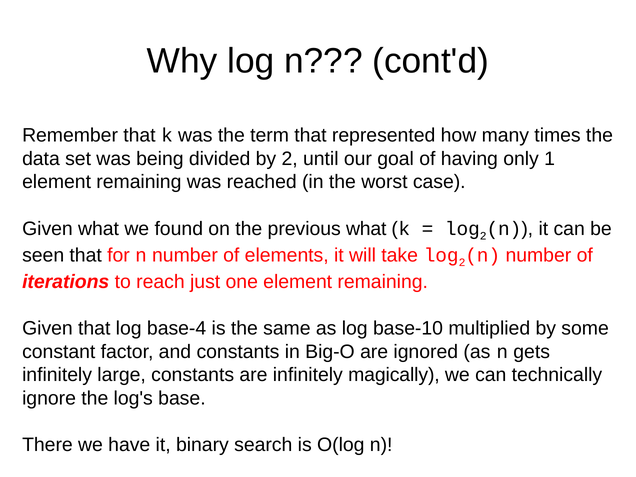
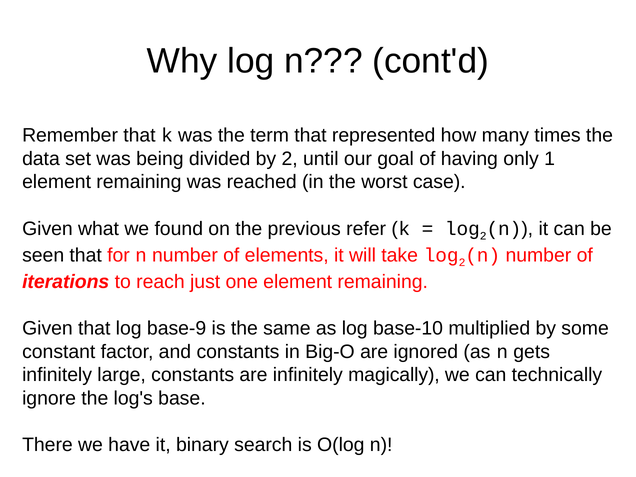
previous what: what -> refer (366, 229)
base-4: base-4 -> base-9 (177, 328)
